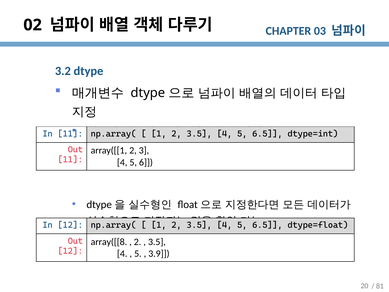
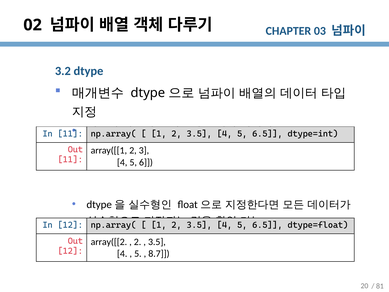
array([[8: array([[8 -> array([[2 (109, 242)
3.9: 3.9 -> 8.7 (159, 254)
